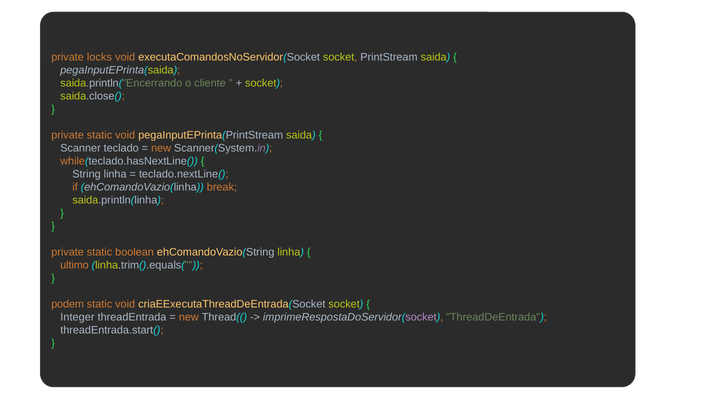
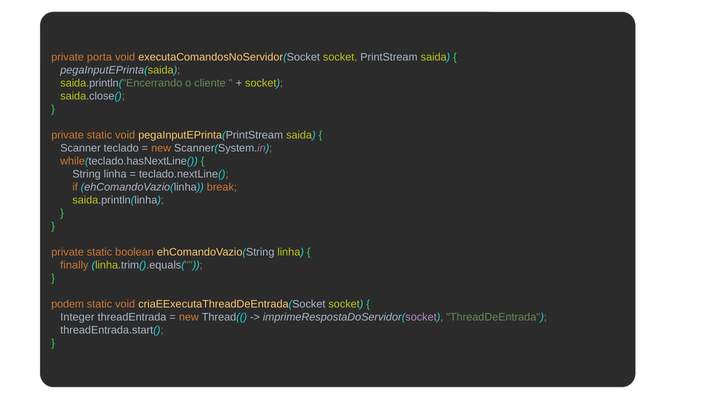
locks: locks -> porta (99, 57)
ultimo: ultimo -> finally (74, 265)
